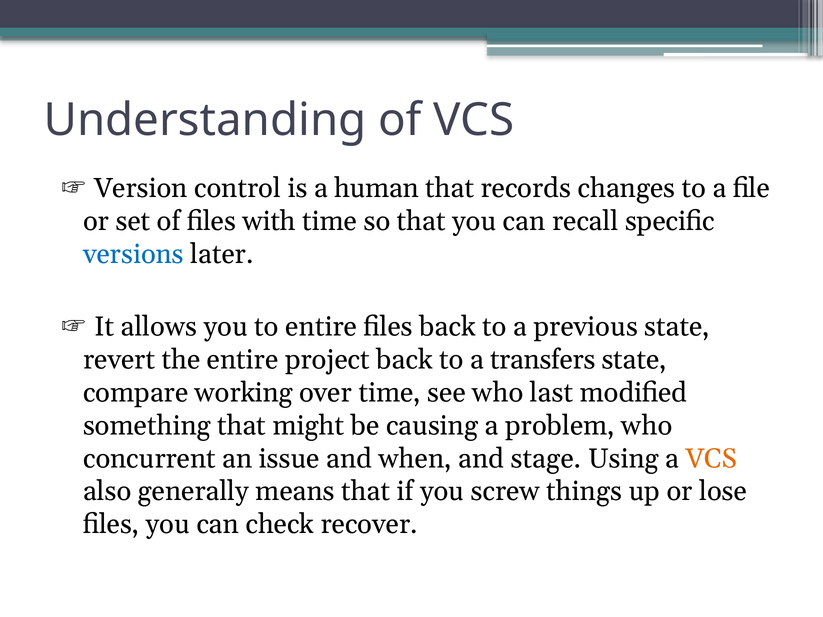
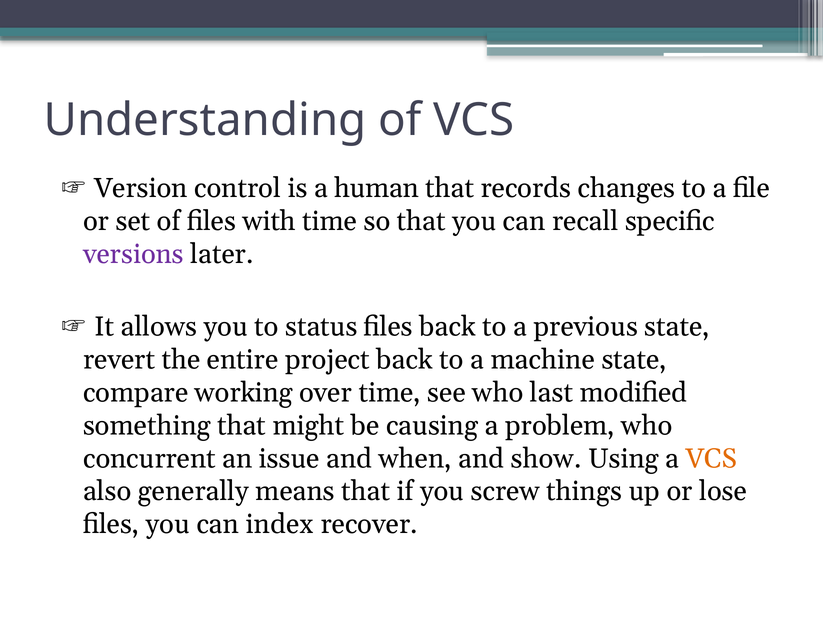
versions colour: blue -> purple (133, 254)
to entire: entire -> status (321, 327)
transfers: transfers -> machine (543, 360)
stage: stage -> show (546, 459)
check: check -> index (280, 525)
